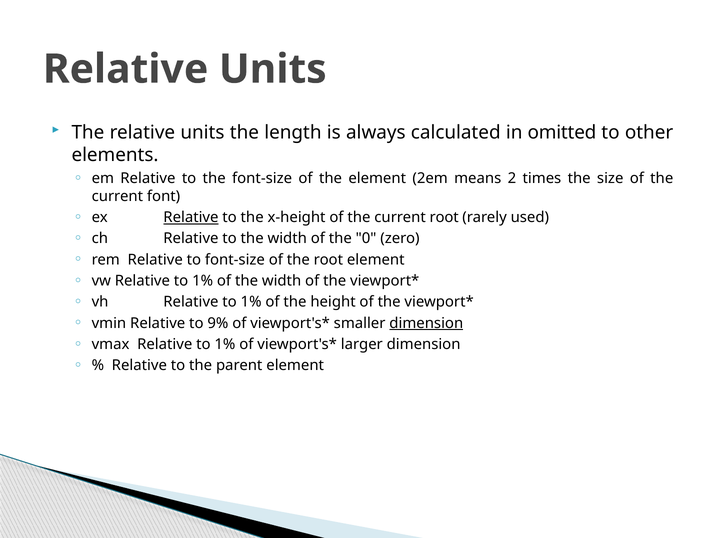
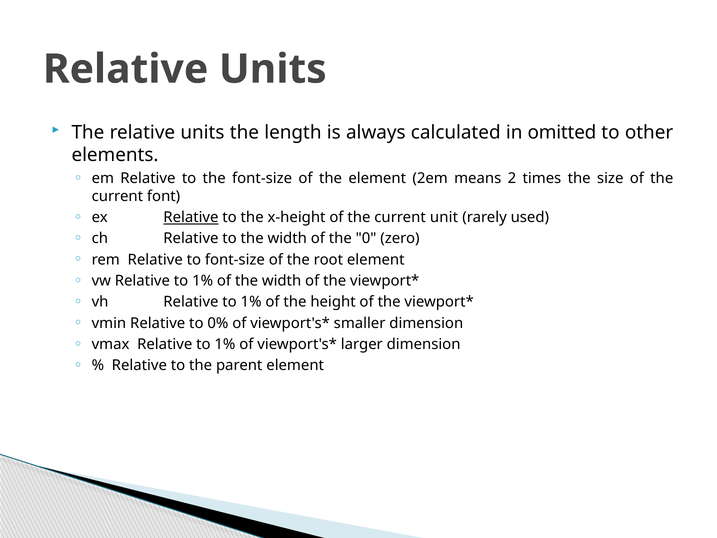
current root: root -> unit (444, 217)
9%: 9% -> 0% (218, 323)
dimension underline: present -> none (426, 323)
